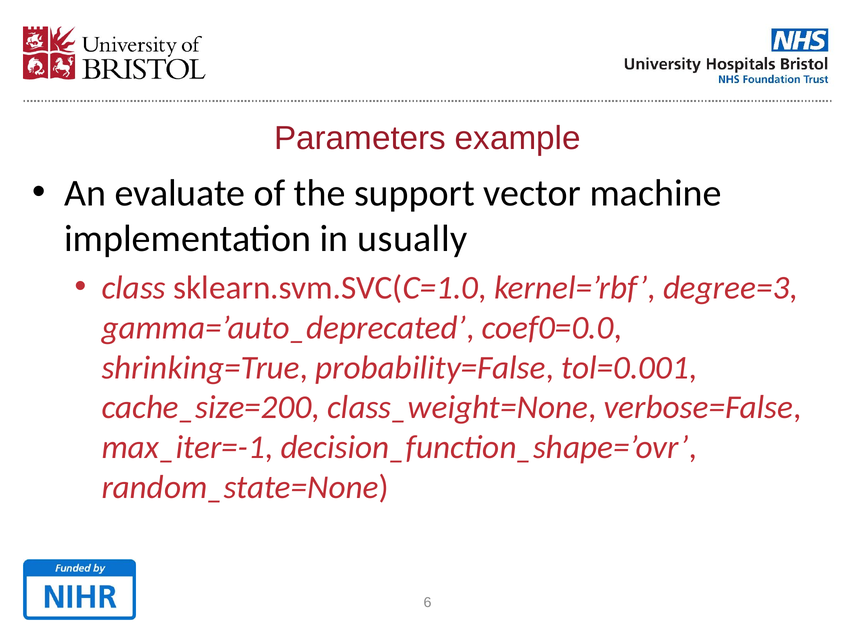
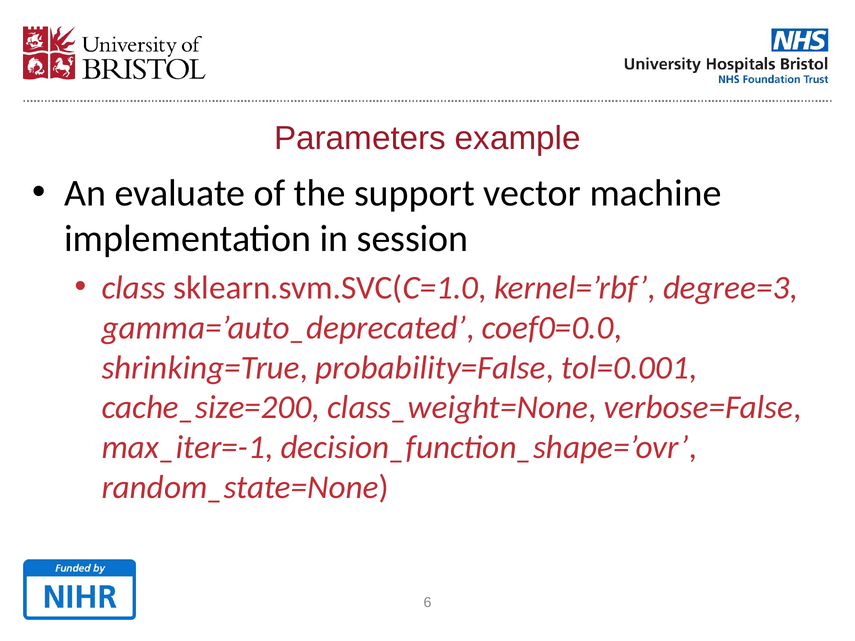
usually: usually -> session (413, 239)
